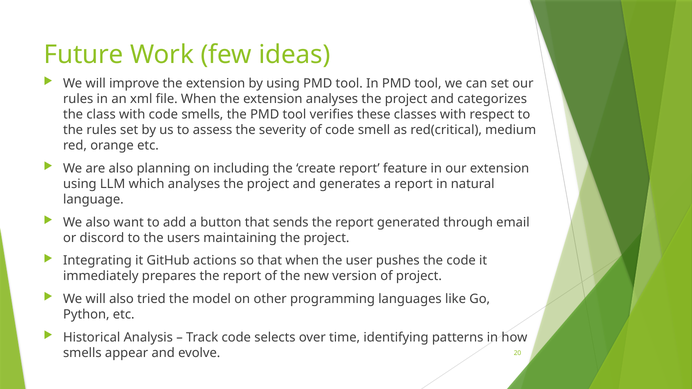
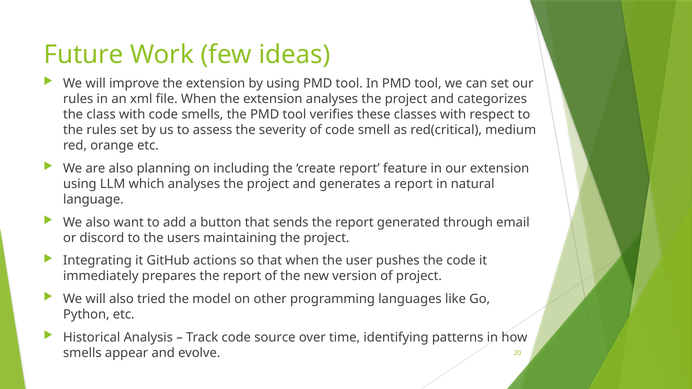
selects: selects -> source (275, 337)
